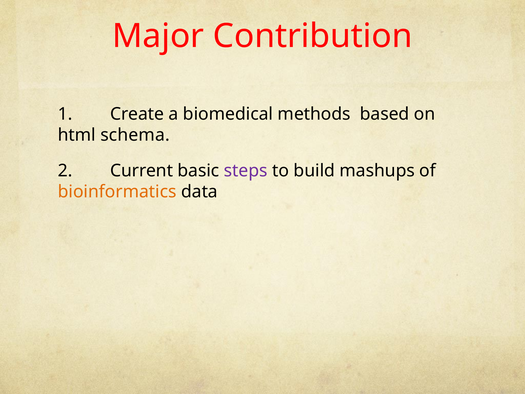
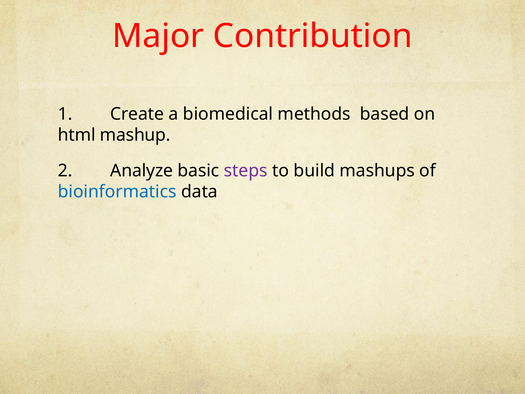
schema: schema -> mashup (135, 135)
Current: Current -> Analyze (142, 171)
bioinformatics colour: orange -> blue (117, 192)
